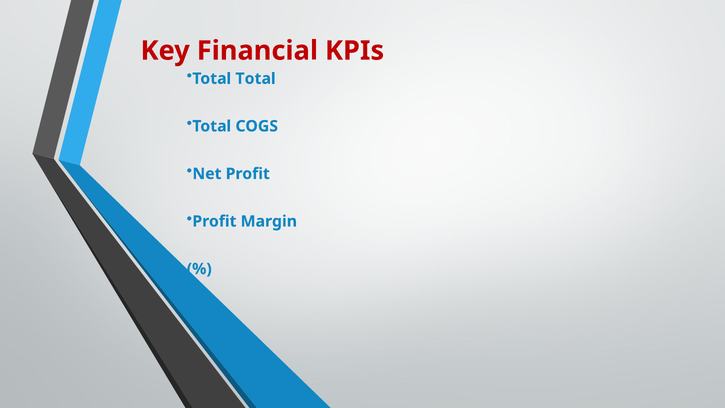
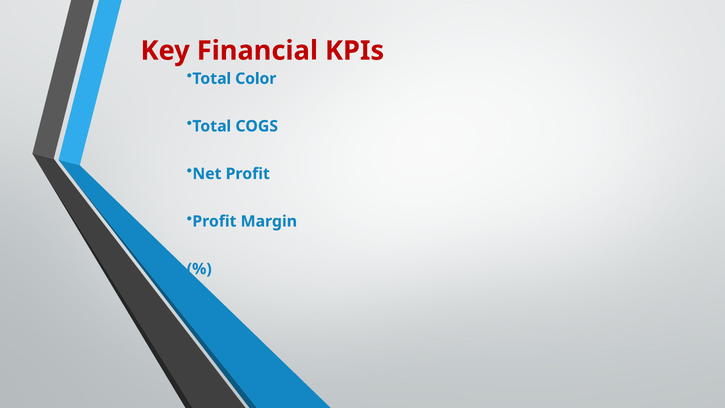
Total Total: Total -> Color (256, 79)
